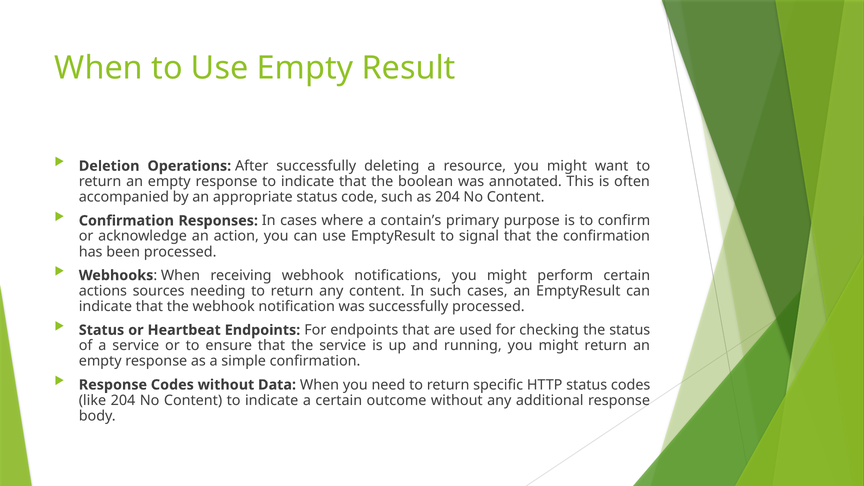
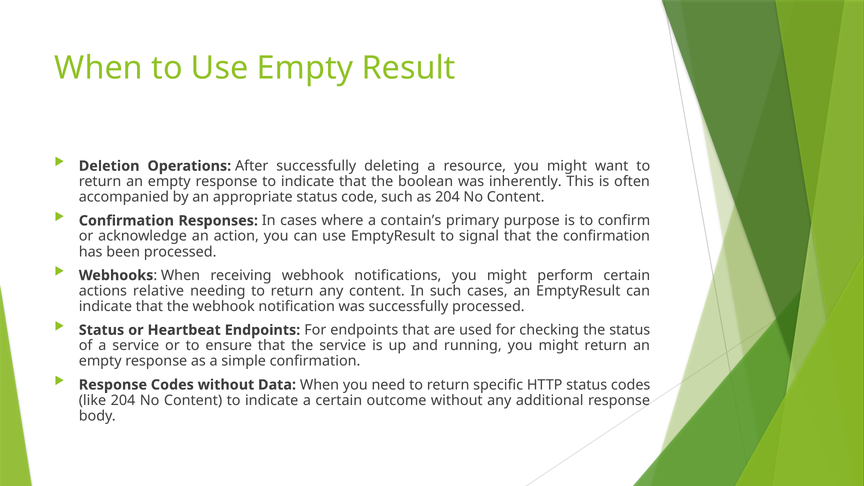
annotated: annotated -> inherently (525, 182)
sources: sources -> relative (158, 291)
